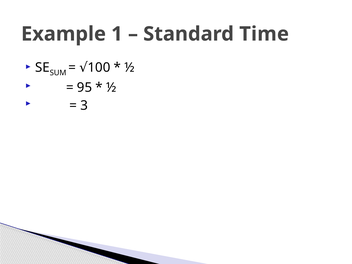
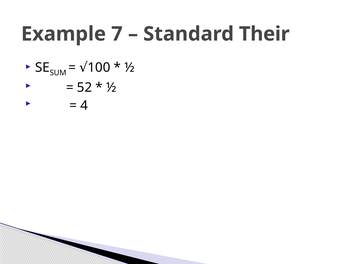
1: 1 -> 7 (117, 34)
Time: Time -> Their (264, 34)
95: 95 -> 52 (85, 88)
3: 3 -> 4 (84, 105)
